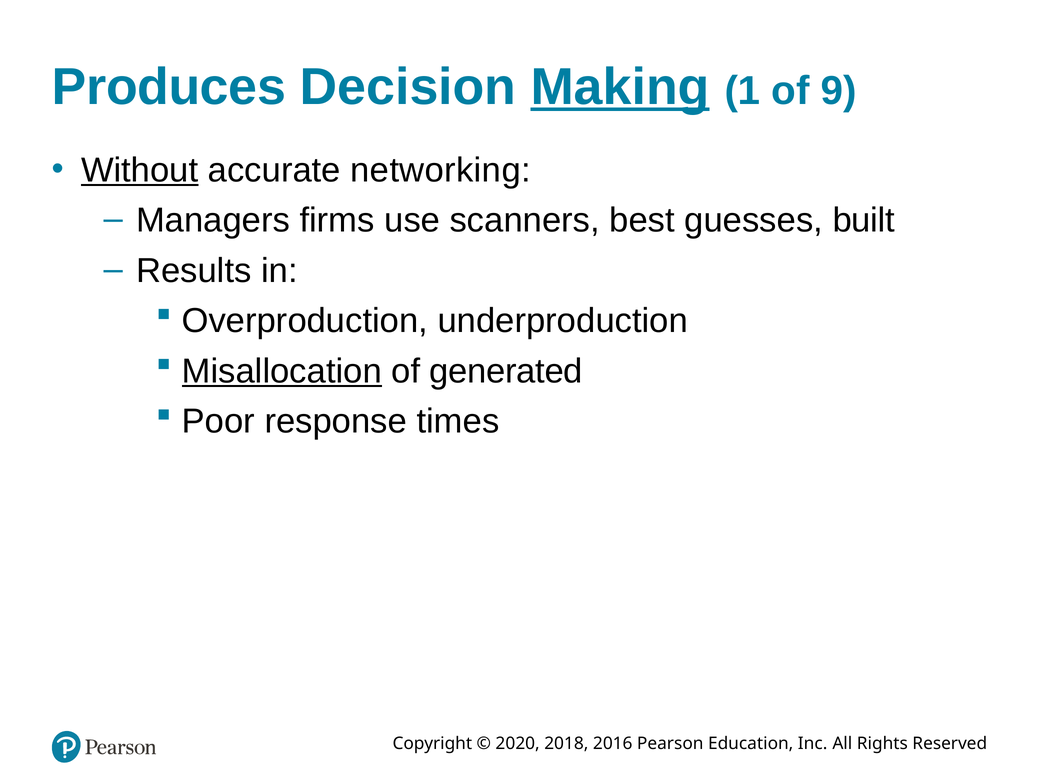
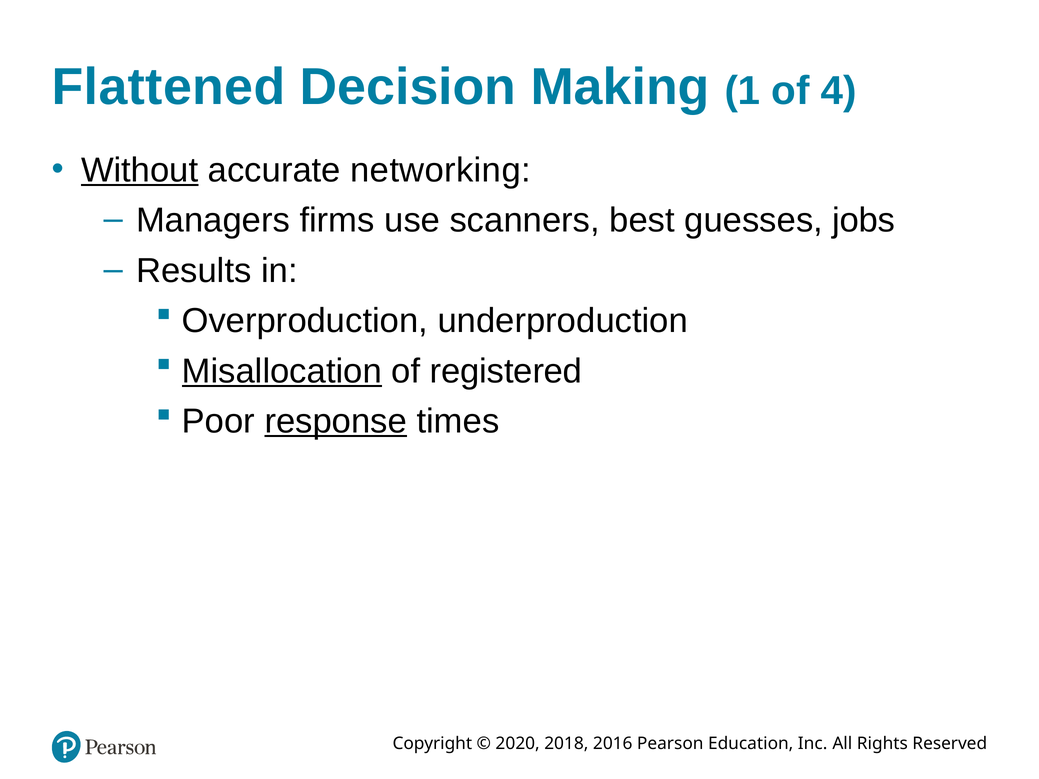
Produces: Produces -> Flattened (169, 87)
Making underline: present -> none (620, 87)
9: 9 -> 4 (839, 91)
built: built -> jobs (864, 221)
generated: generated -> registered (506, 371)
response underline: none -> present (336, 421)
